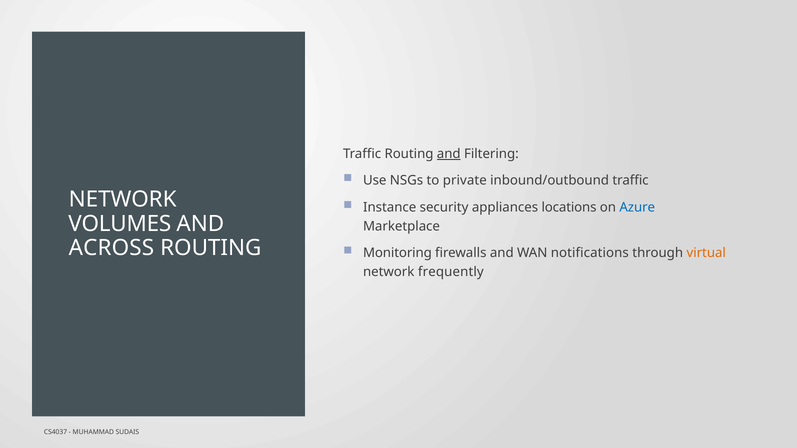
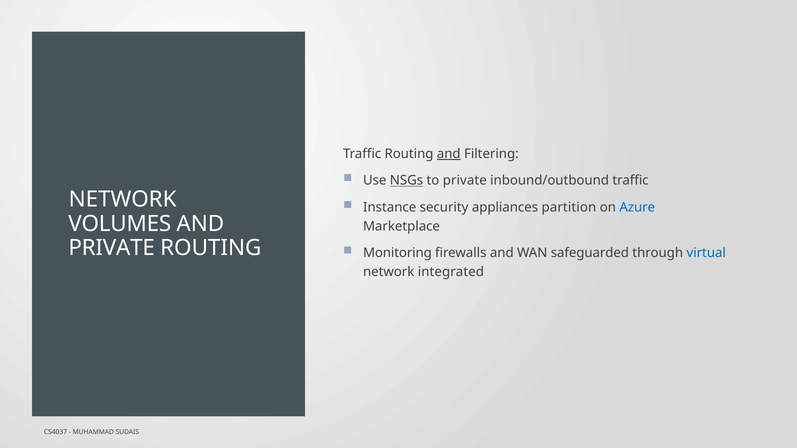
NSGs underline: none -> present (407, 181)
locations: locations -> partition (569, 207)
ACROSS: ACROSS -> PRIVATE (112, 248)
notifications: notifications -> safeguarded (590, 253)
virtual colour: orange -> blue (706, 253)
frequently: frequently -> integrated (451, 272)
